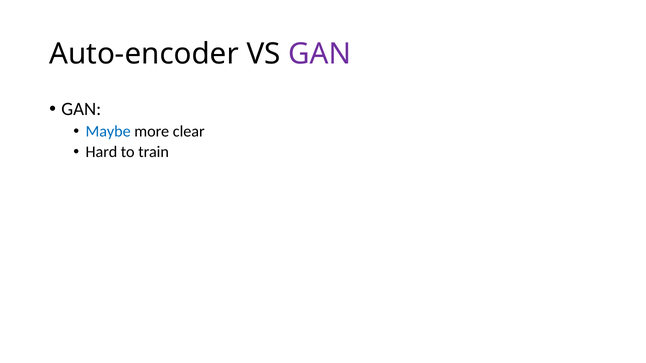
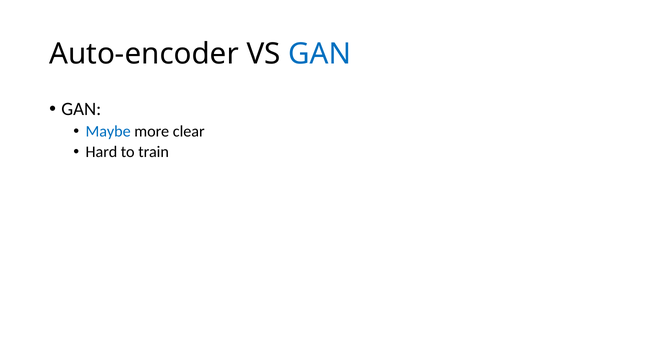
GAN colour: purple -> blue (320, 54)
